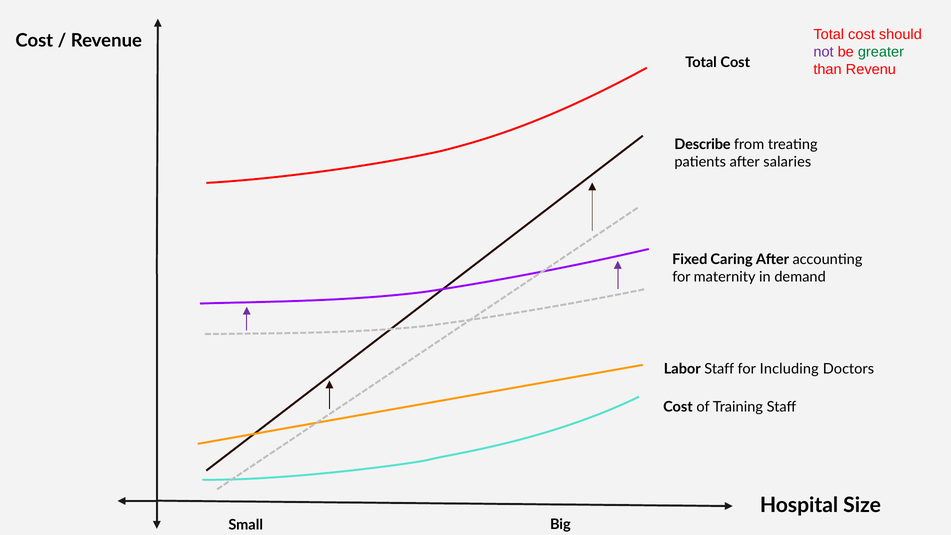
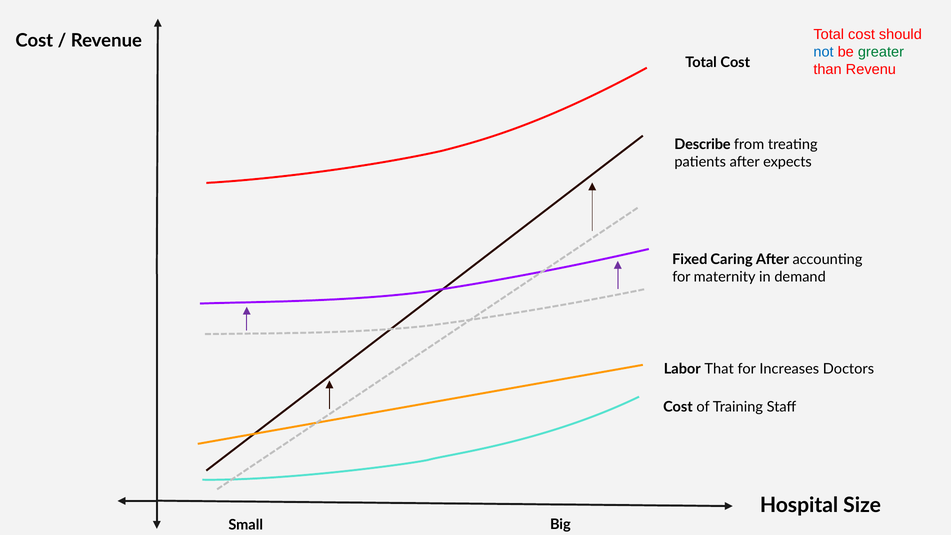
not colour: purple -> blue (824, 52)
salaries: salaries -> expects (787, 162)
Labor Staff: Staff -> That (719, 369)
Including: Including -> Increases (789, 369)
